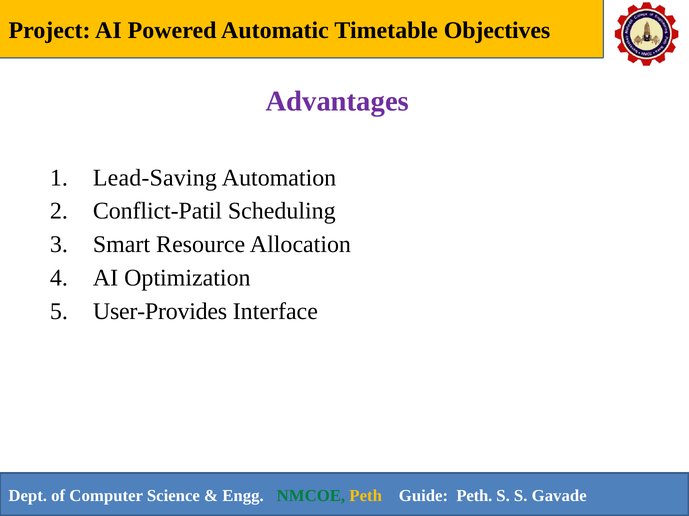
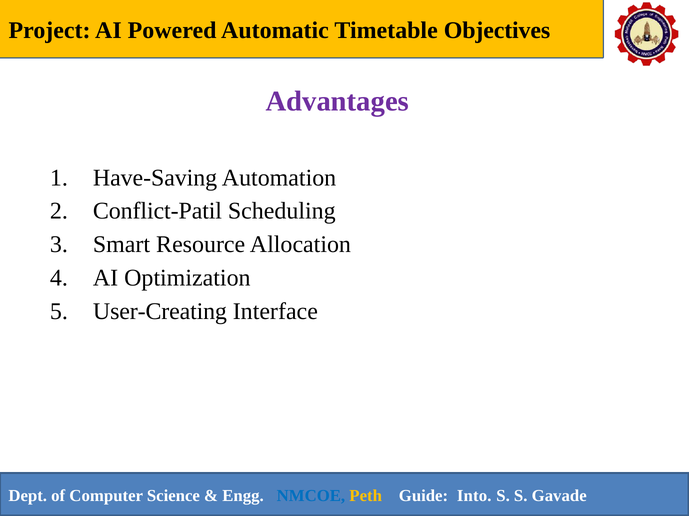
Lead-Saving: Lead-Saving -> Have-Saving (155, 178)
User-Provides: User-Provides -> User-Creating (160, 312)
NMCOE colour: green -> blue (311, 496)
Peth: Peth -> Into (474, 496)
